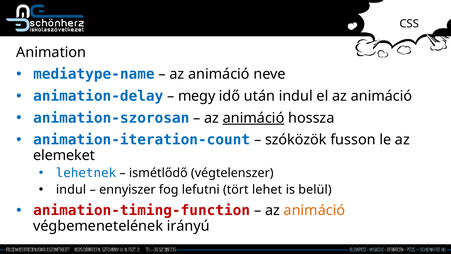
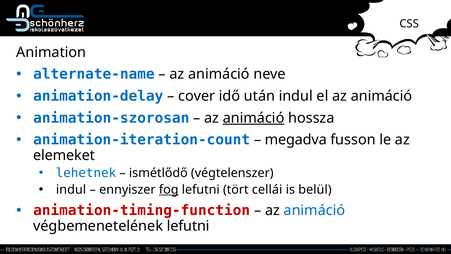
mediatype-name: mediatype-name -> alternate-name (94, 74)
megy: megy -> cover (197, 96)
szóközök: szóközök -> megadva (296, 140)
fog underline: none -> present (169, 189)
lehet: lehet -> cellái (267, 189)
animáció colour: orange -> blue (314, 210)
végbemenetelének irányú: irányú -> lefutni (188, 226)
